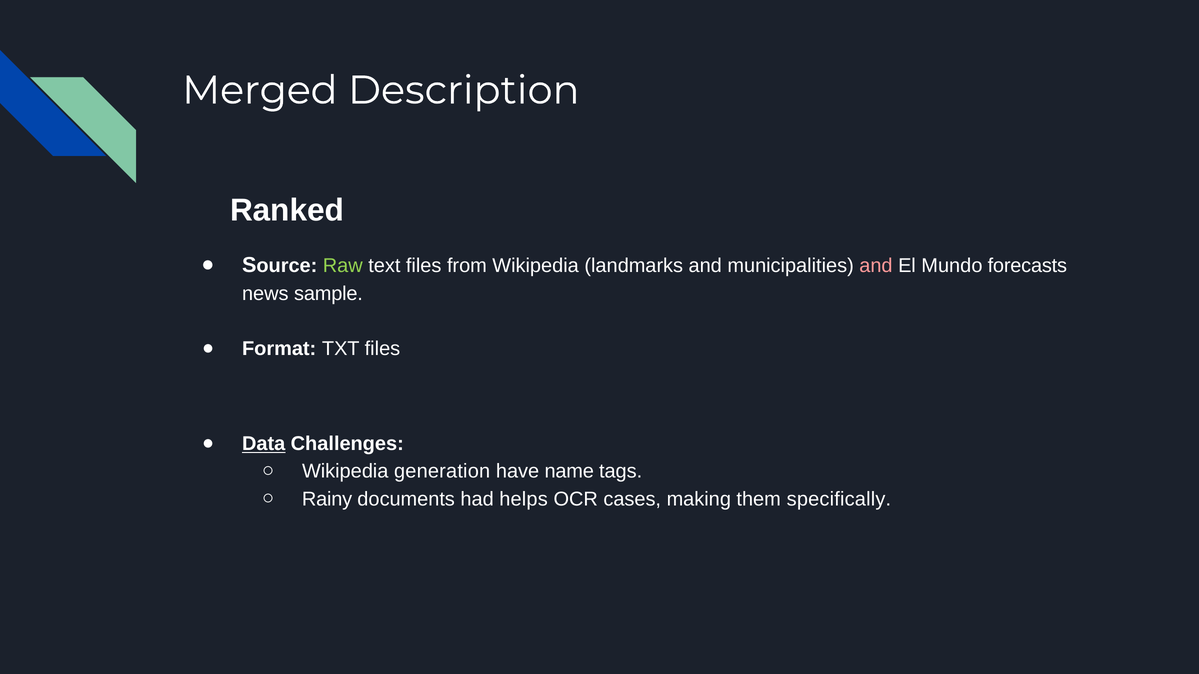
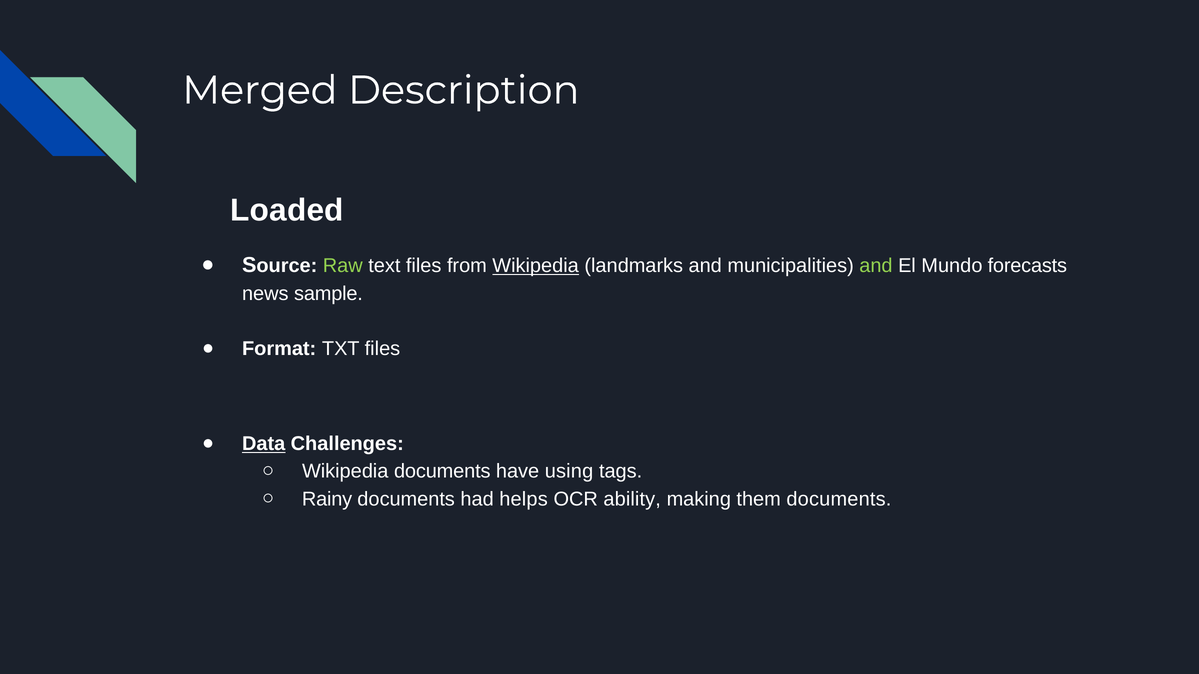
Ranked: Ranked -> Loaded (287, 210)
Wikipedia underline: none -> present (536, 266)
and colour: pink -> light green (876, 266)
Wikipedia generation: generation -> documents (442, 472)
name: name -> using (569, 472)
cases: cases -> ability (632, 499)
them specifically: specifically -> documents (839, 499)
